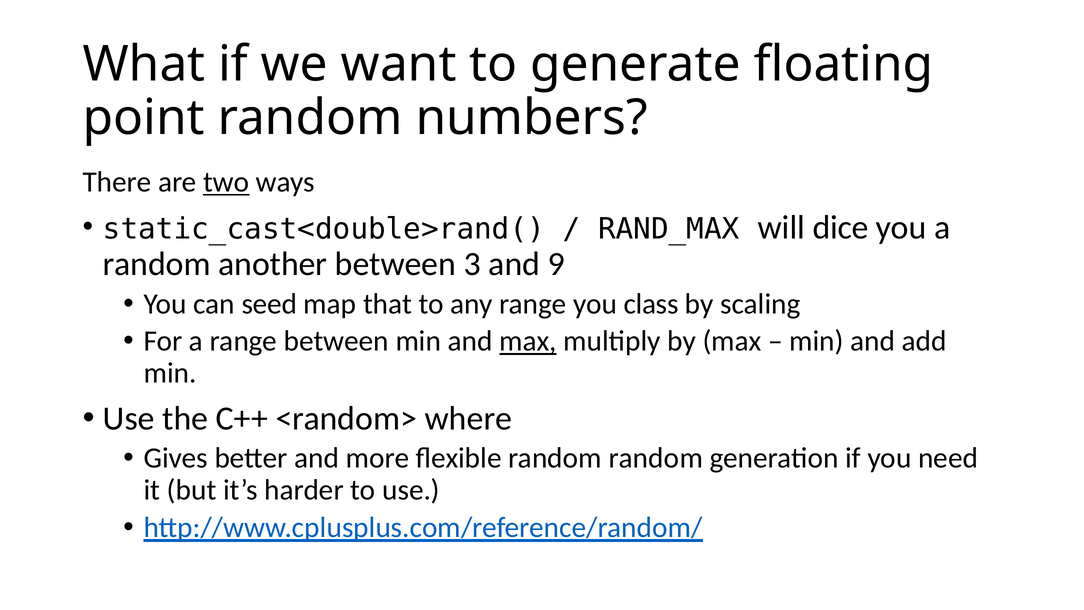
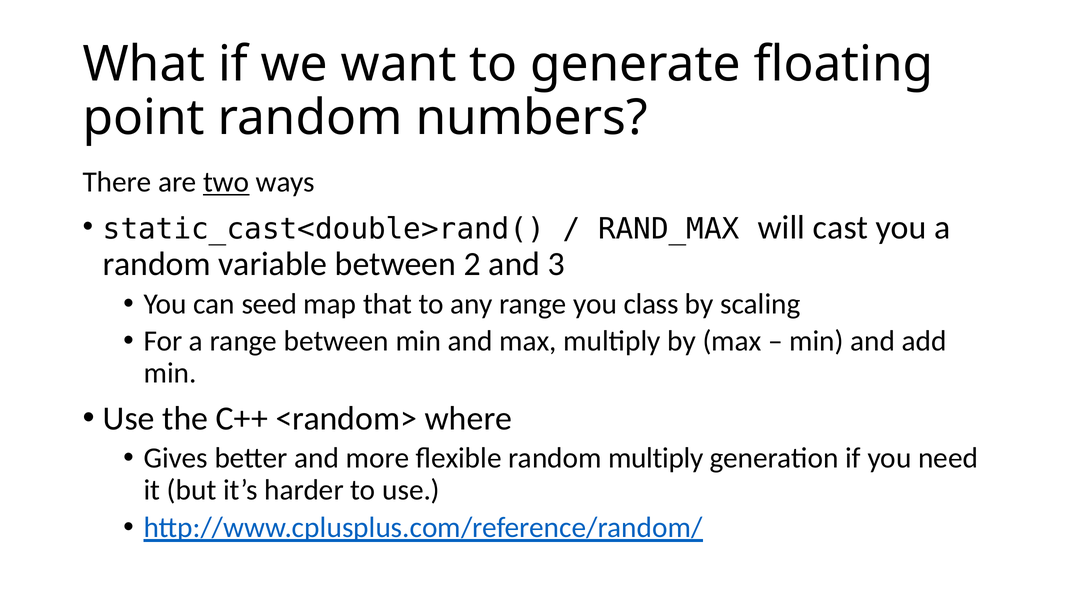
dice: dice -> cast (841, 227)
another: another -> variable (273, 264)
3: 3 -> 2 (472, 264)
9: 9 -> 3 (556, 264)
max underline: present -> none (528, 341)
random random: random -> multiply (656, 458)
